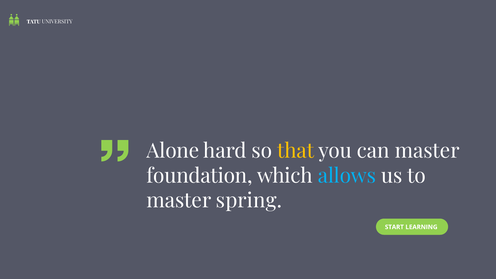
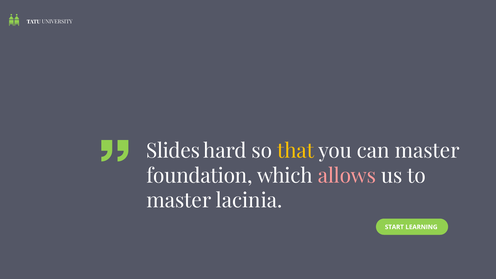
Alone: Alone -> Slides (173, 151)
allows colour: light blue -> pink (347, 176)
spring: spring -> lacinia (249, 201)
